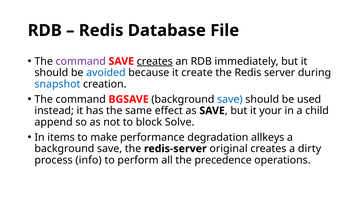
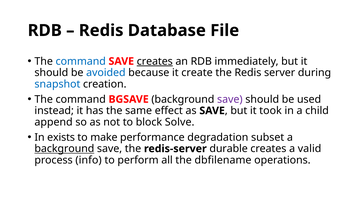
command colour: purple -> blue (81, 61)
save colour: blue -> purple (230, 99)
your: your -> took (271, 111)
items: items -> exists (61, 137)
allkeys: allkeys -> subset (268, 137)
background underline: none -> present (64, 149)
original: original -> durable (229, 149)
dirty: dirty -> valid (310, 149)
precedence: precedence -> dbfilename (223, 160)
